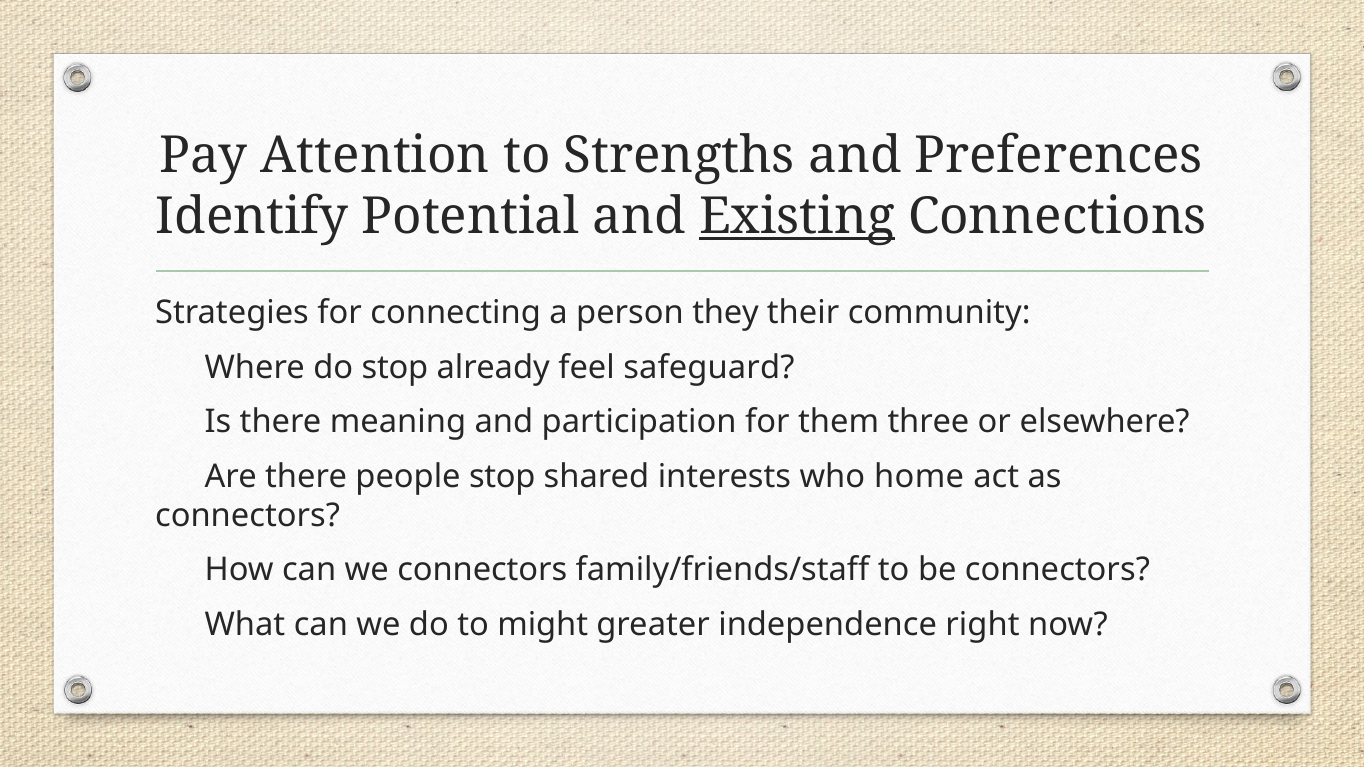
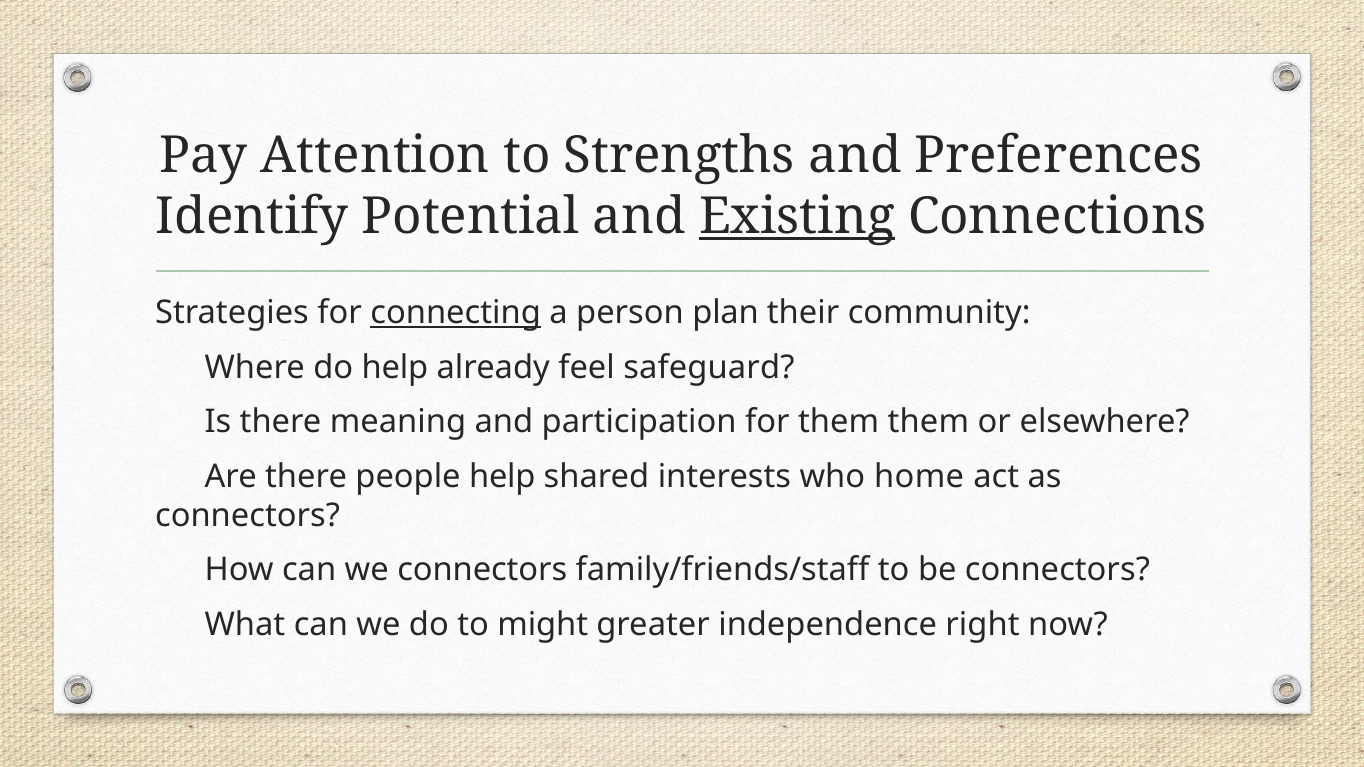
connecting underline: none -> present (456, 313)
they: they -> plan (726, 313)
do stop: stop -> help (395, 368)
them three: three -> them (928, 422)
people stop: stop -> help (502, 477)
